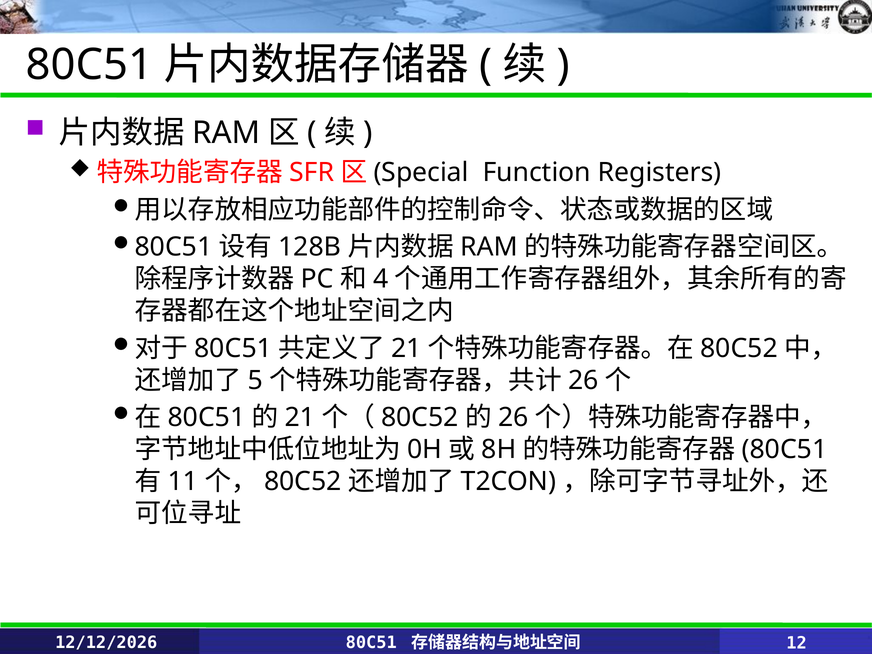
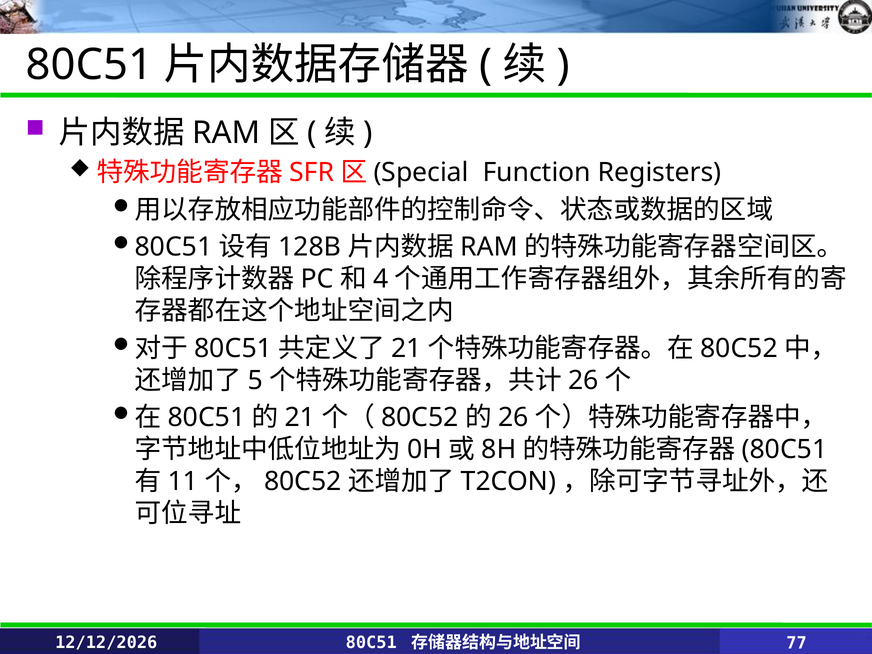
12: 12 -> 77 (797, 643)
